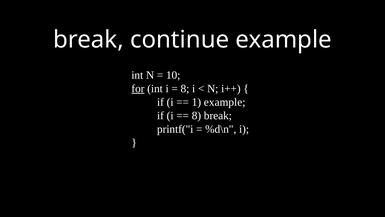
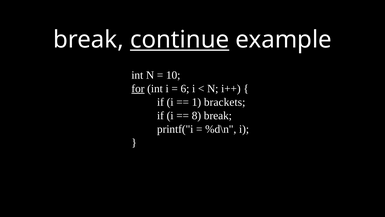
continue underline: none -> present (180, 40)
8: 8 -> 6 (185, 88)
1 example: example -> brackets (225, 102)
